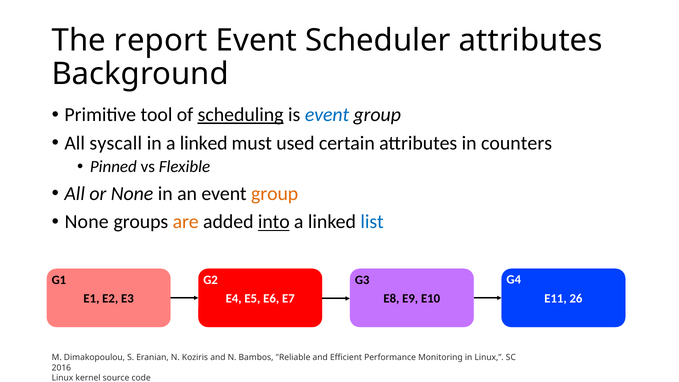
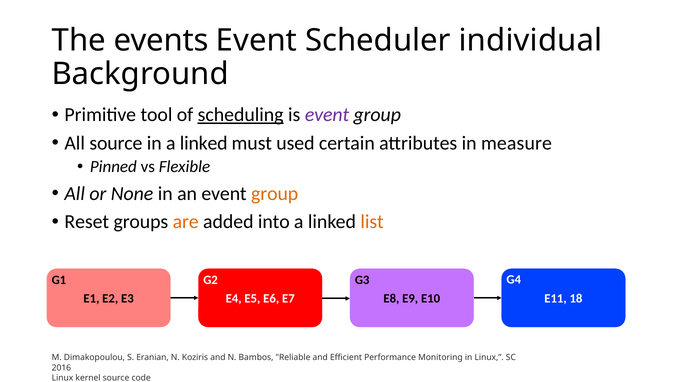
report: report -> events (161, 40)
Scheduler attributes: attributes -> individual (531, 40)
event colour: blue -> purple (327, 115)
All syscall: syscall -> source (116, 143)
counters: counters -> measure (516, 143)
None: None -> Reset (87, 222)
into underline: present -> none (274, 222)
list colour: blue -> orange (372, 222)
26: 26 -> 18 (576, 299)
